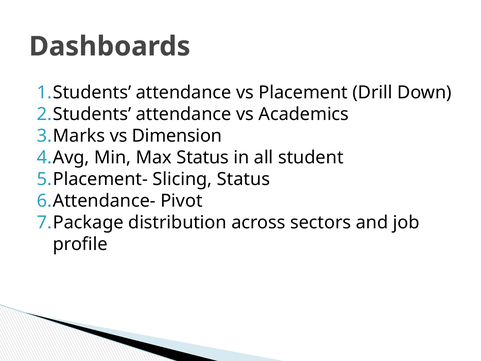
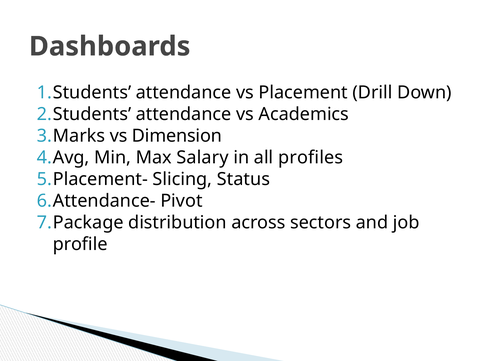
Max Status: Status -> Salary (203, 157)
student: student -> profiles (311, 157)
